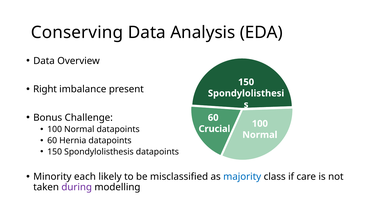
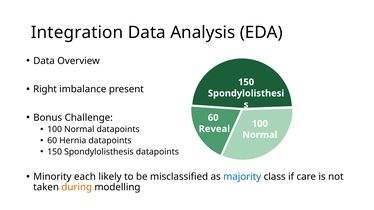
Conserving: Conserving -> Integration (77, 33)
Crucial: Crucial -> Reveal (214, 129)
during colour: purple -> orange (77, 187)
